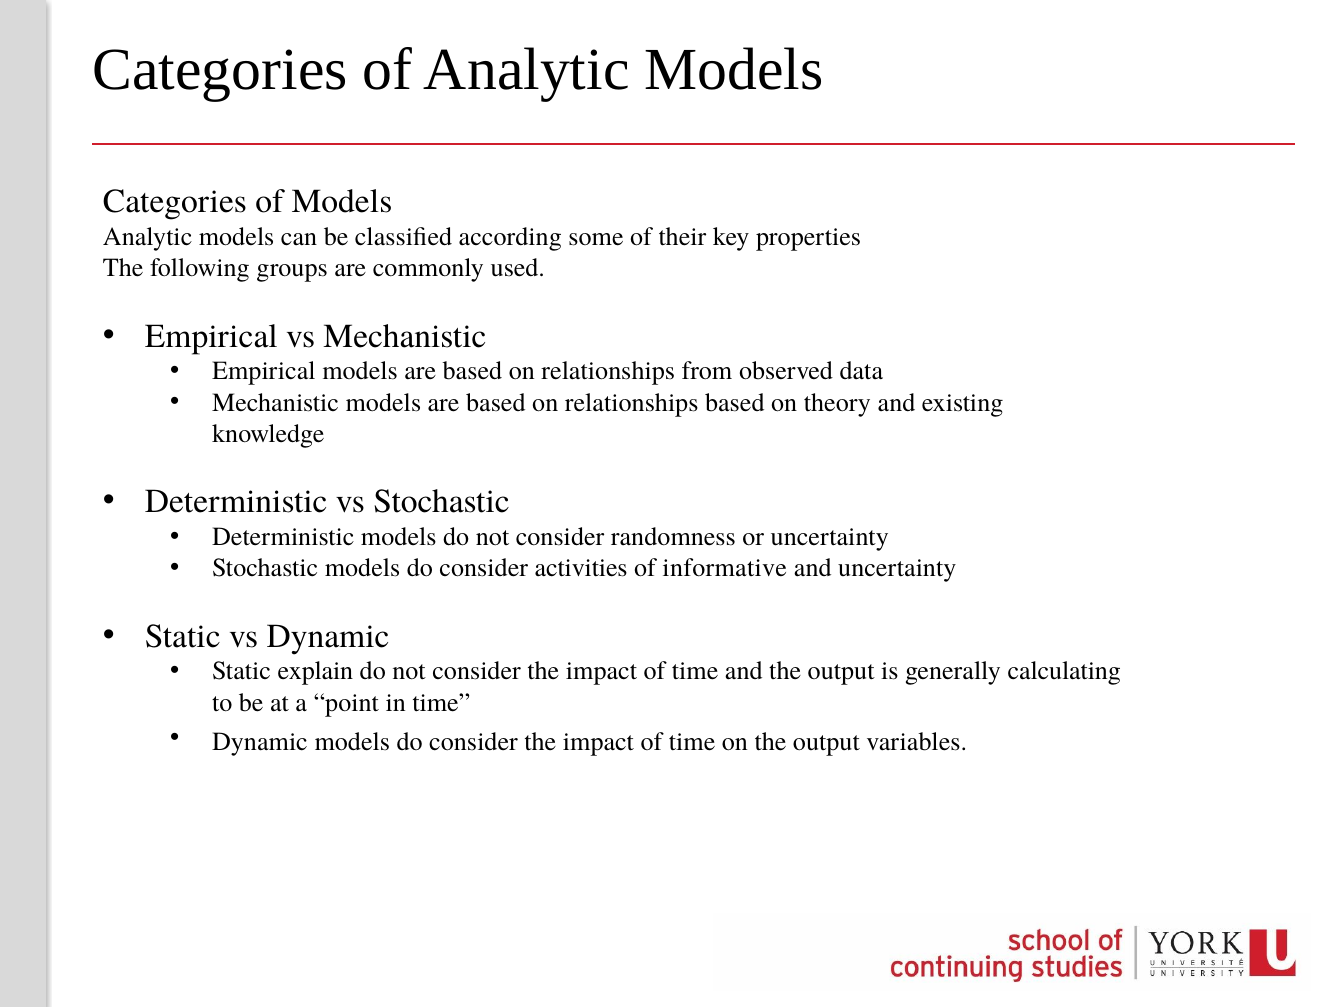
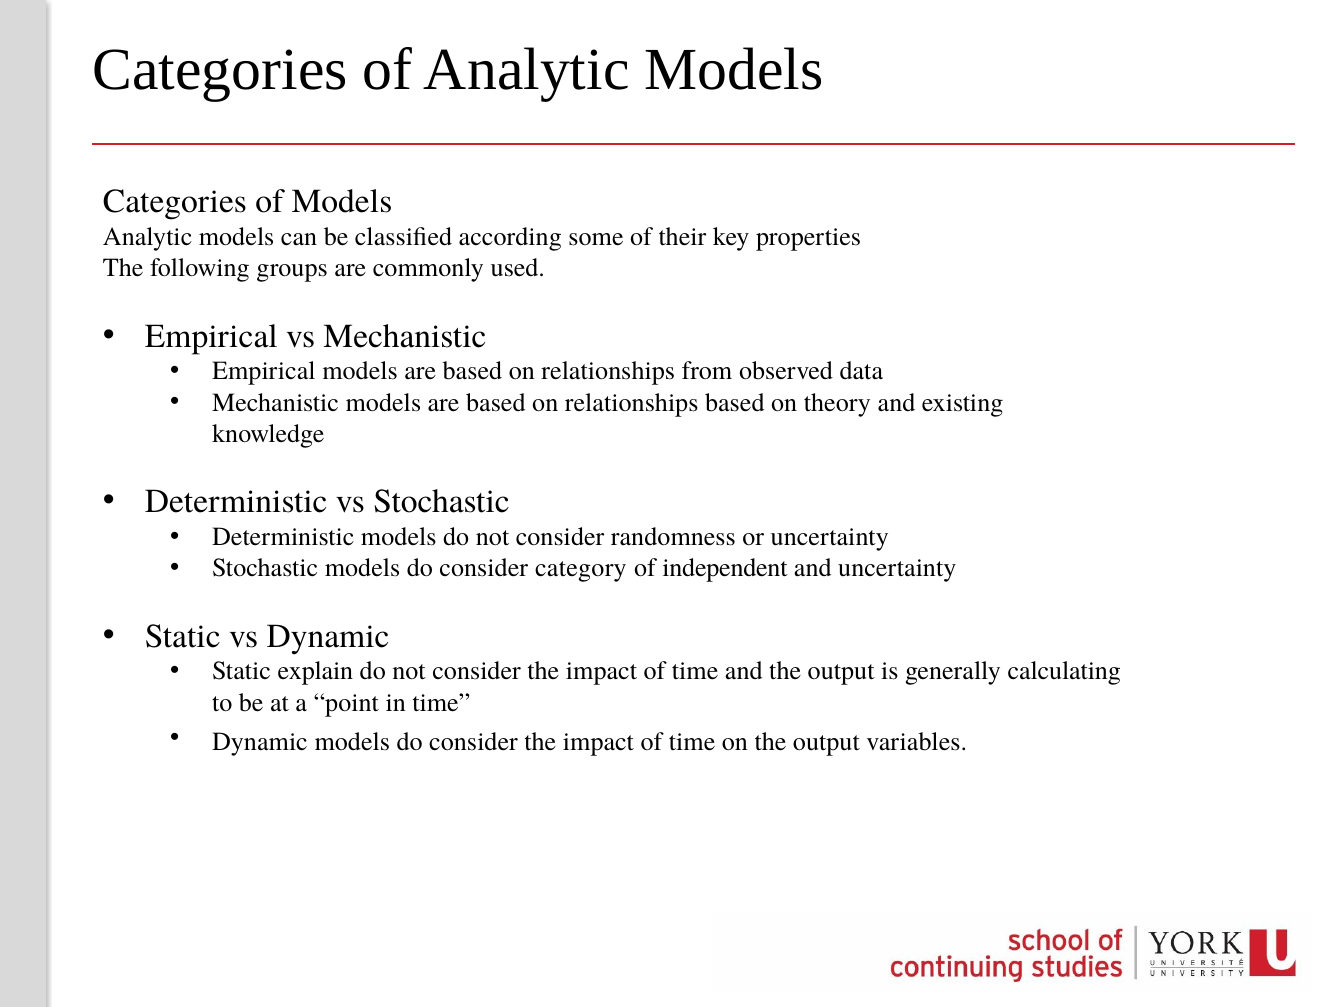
activities: activities -> category (581, 568)
informative: informative -> independent (725, 568)
